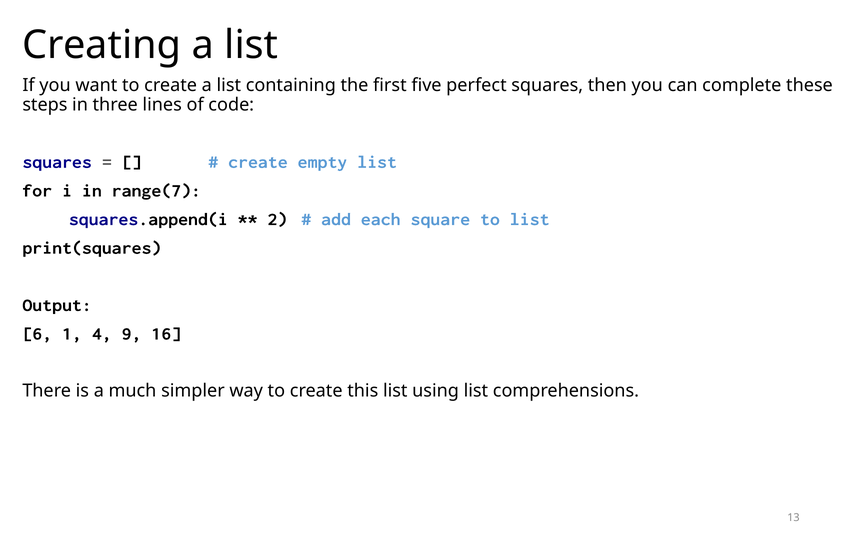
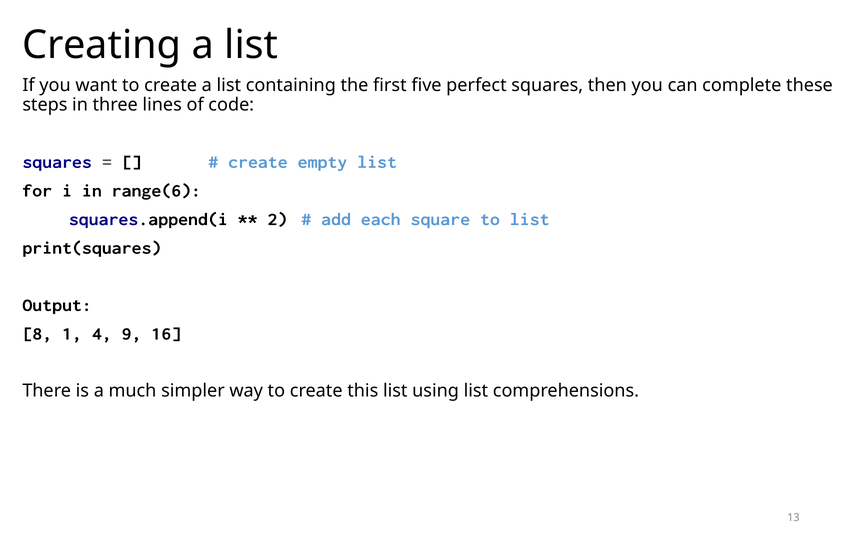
range(7: range(7 -> range(6 (156, 190)
6: 6 -> 8 (37, 333)
